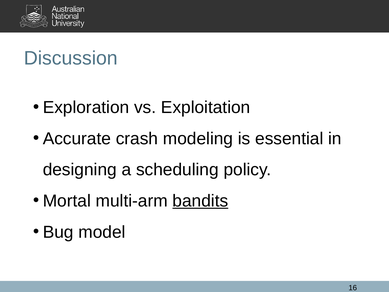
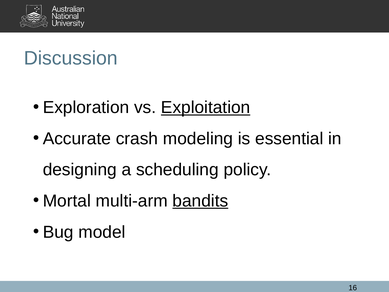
Exploitation underline: none -> present (206, 107)
